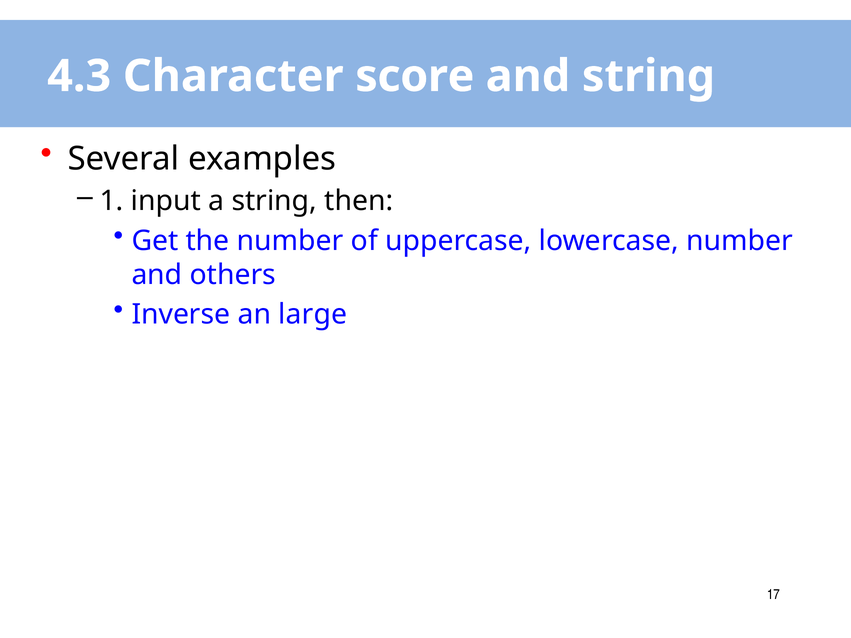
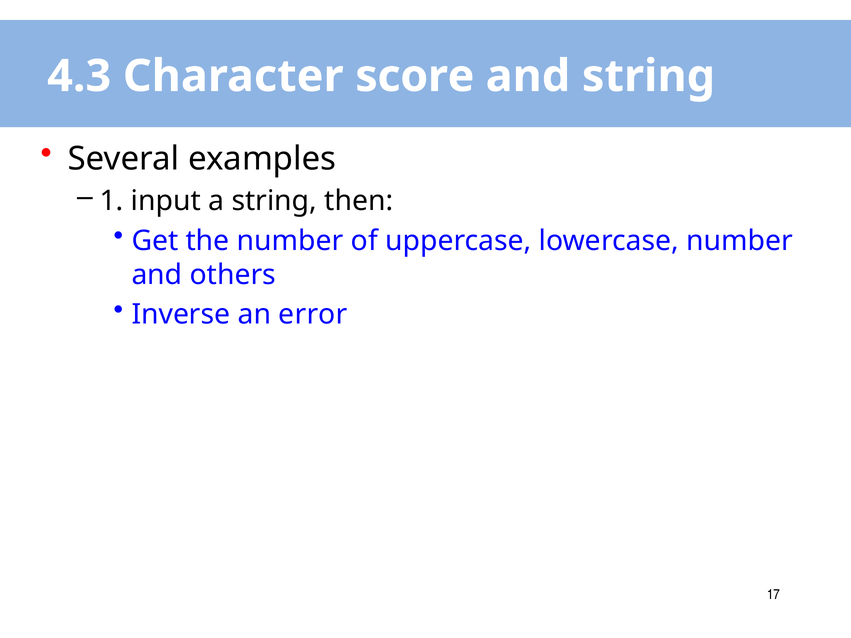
large: large -> error (313, 314)
